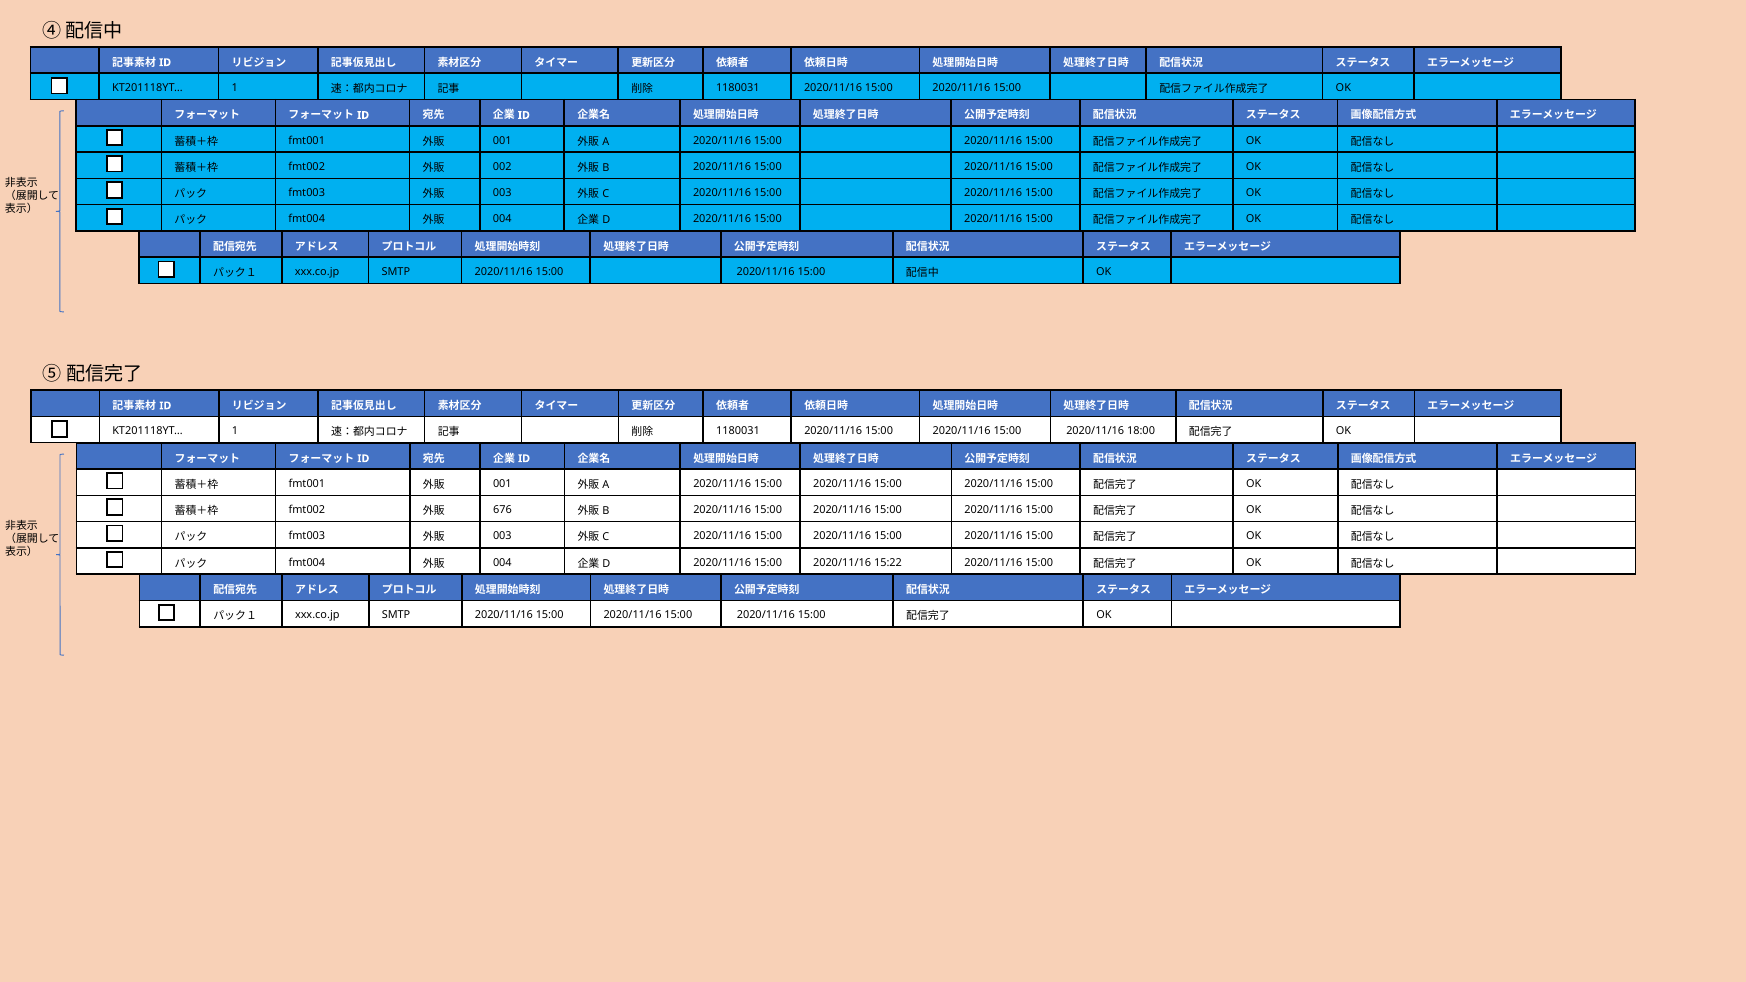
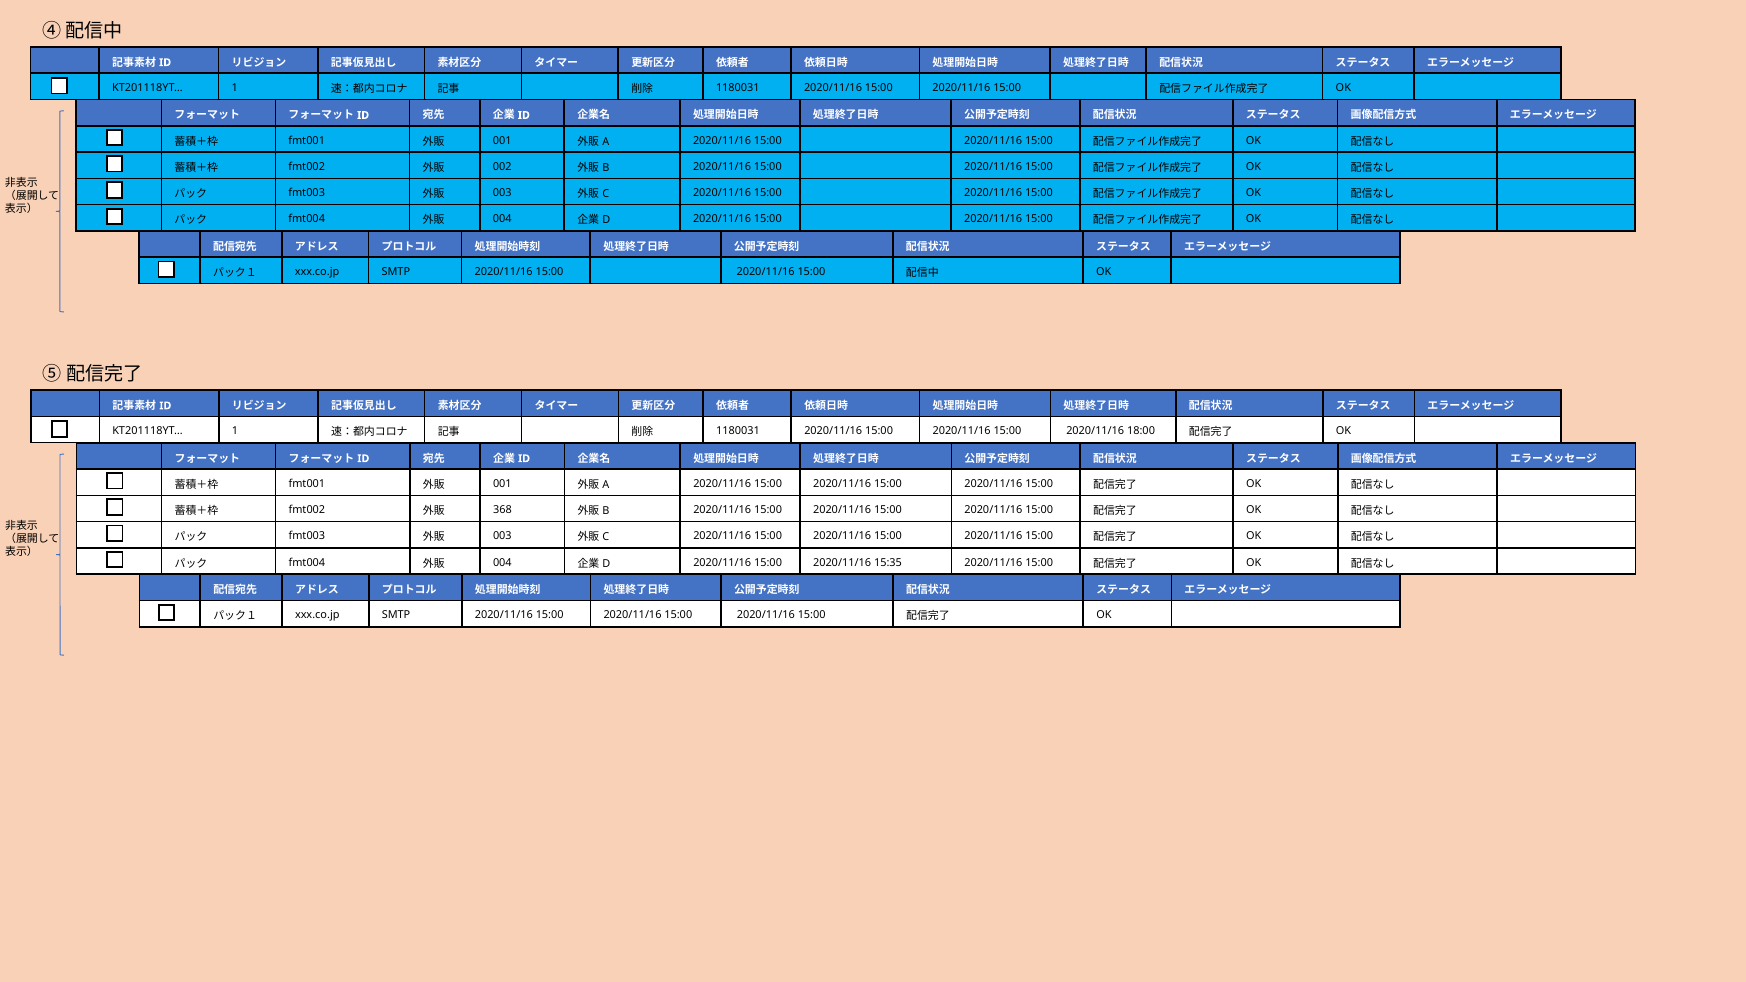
676: 676 -> 368 (502, 510)
15:22: 15:22 -> 15:35 (888, 562)
